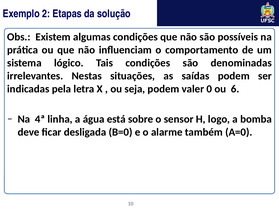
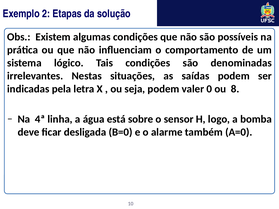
6: 6 -> 8 (235, 89)
